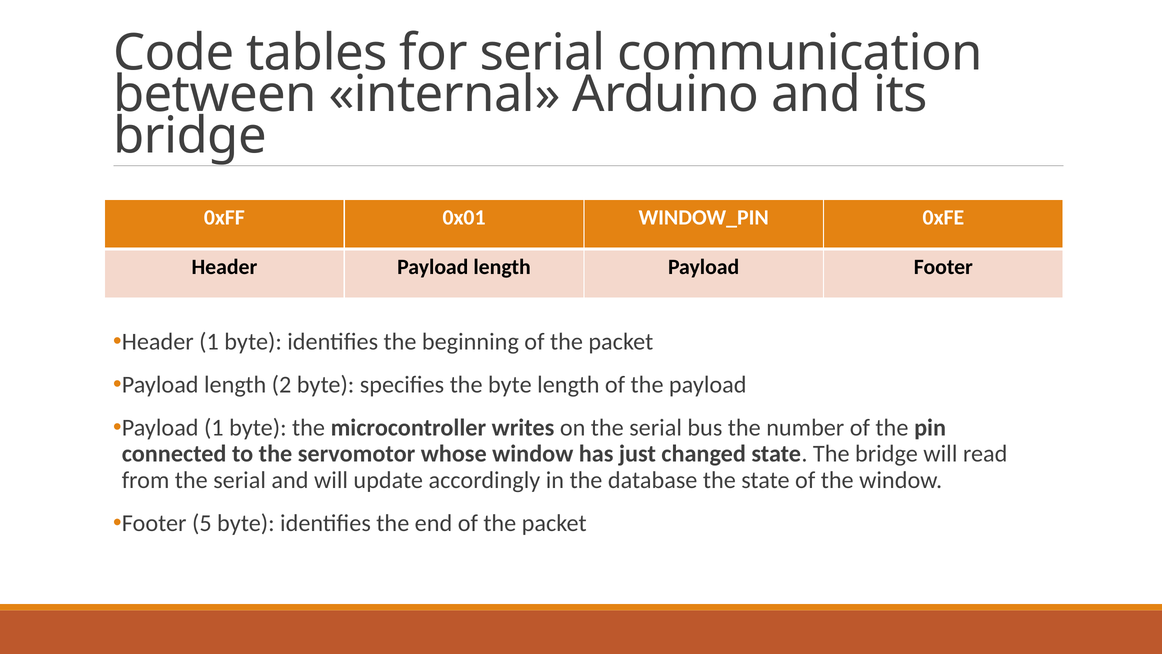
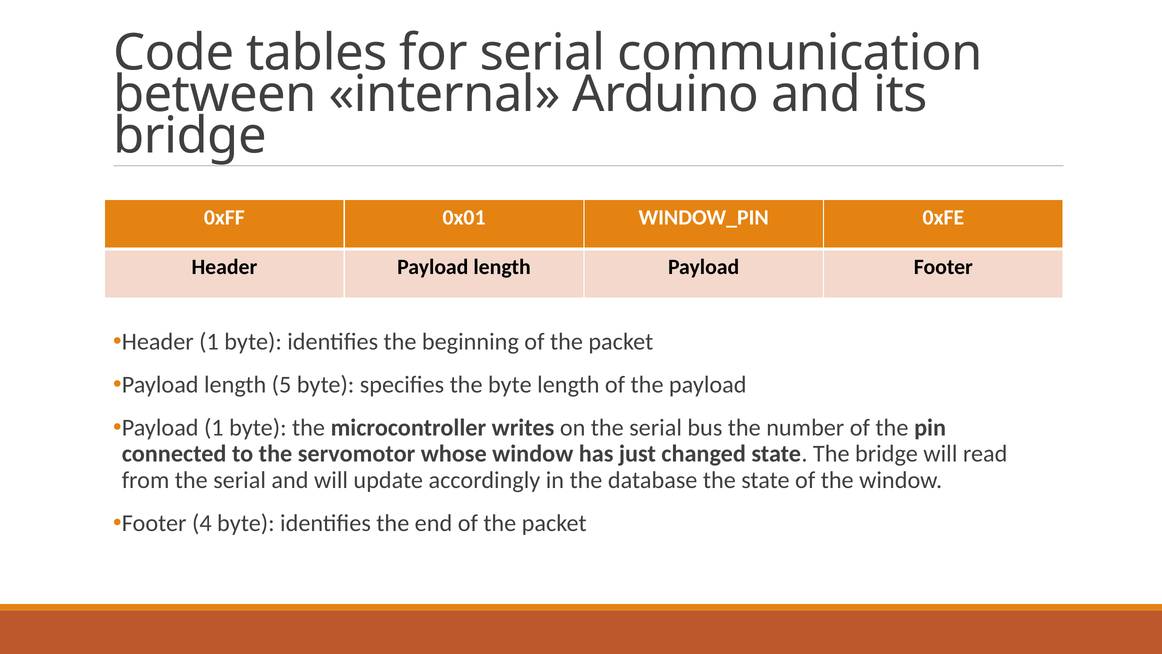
2: 2 -> 5 (282, 384)
5: 5 -> 4 (202, 523)
